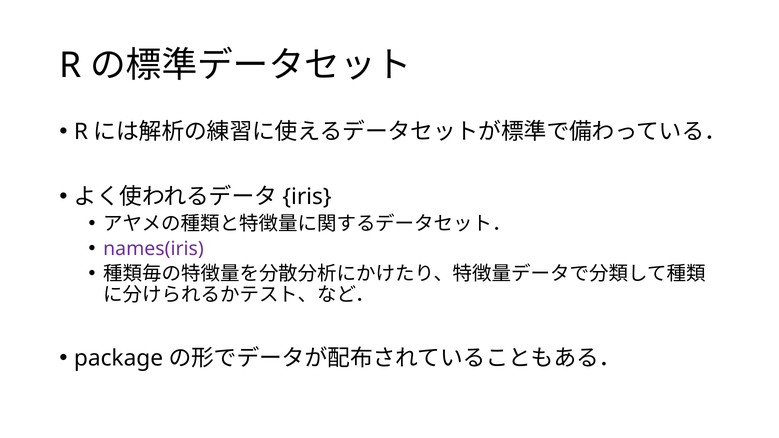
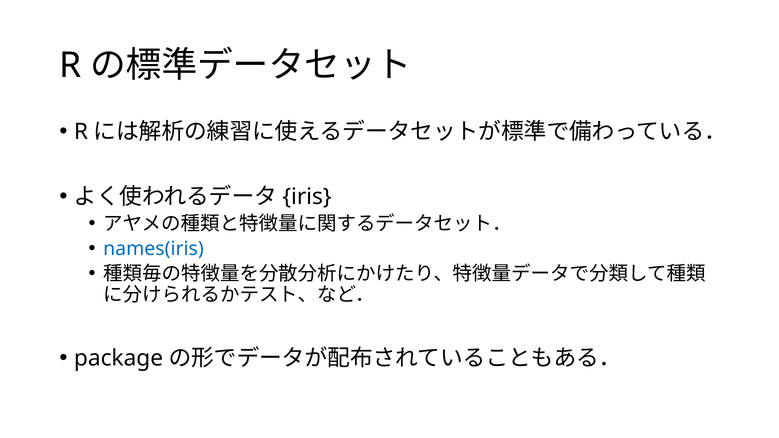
names(iris colour: purple -> blue (153, 249)
